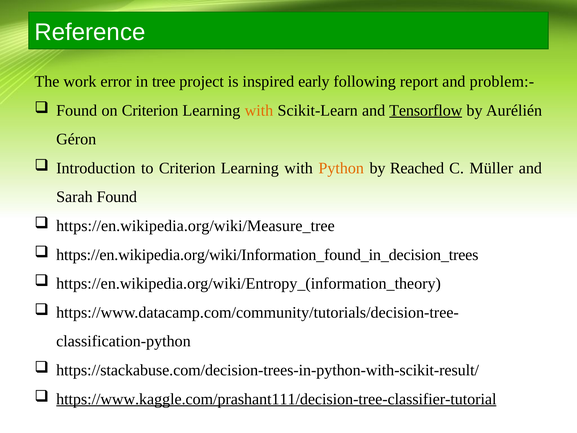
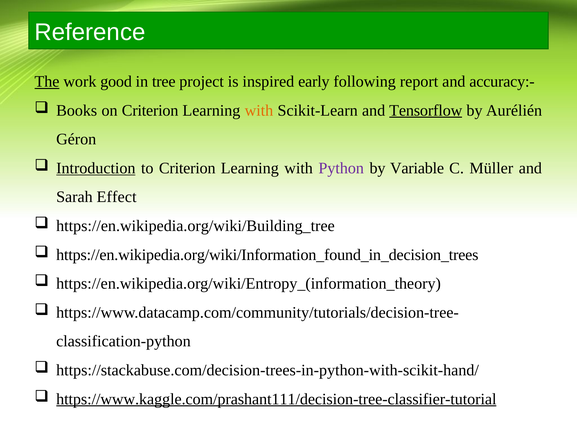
The underline: none -> present (47, 81)
error: error -> good (116, 81)
problem:-: problem:- -> accuracy:- (502, 81)
Found: Found -> Books (77, 110)
Introduction underline: none -> present (96, 168)
Python colour: orange -> purple (341, 168)
Reached: Reached -> Variable (417, 168)
Sarah Found: Found -> Effect (117, 197)
https://en.wikipedia.org/wiki/Measure_tree: https://en.wikipedia.org/wiki/Measure_tree -> https://en.wikipedia.org/wiki/Building_tree (195, 226)
https://stackabuse.com/decision-trees-in-python-with-scikit-result/: https://stackabuse.com/decision-trees-in-python-with-scikit-result/ -> https://stackabuse.com/decision-trees-in-python-with-scikit-hand/ (268, 370)
